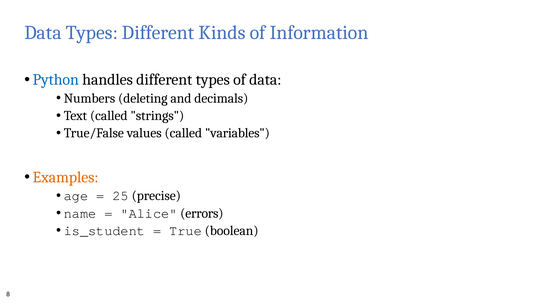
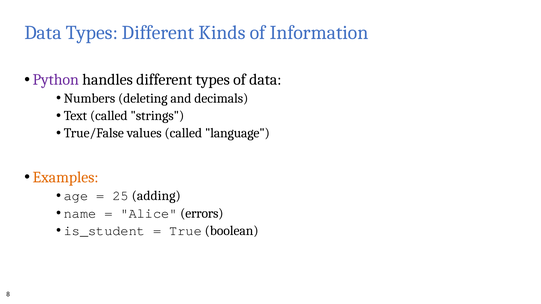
Python colour: blue -> purple (56, 80)
variables: variables -> language (237, 133)
precise: precise -> adding (156, 196)
